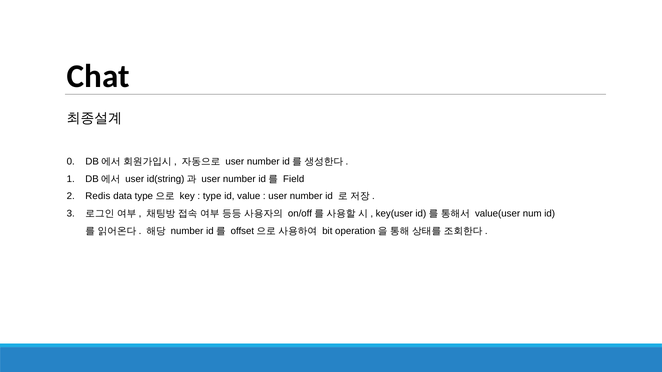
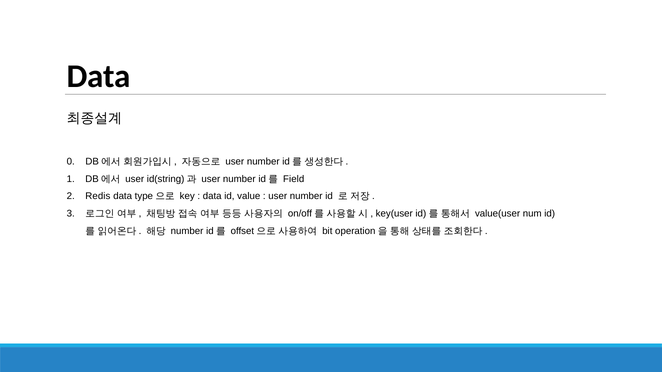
Chat: Chat -> Data (99, 76)
type: type -> data (212, 196)
